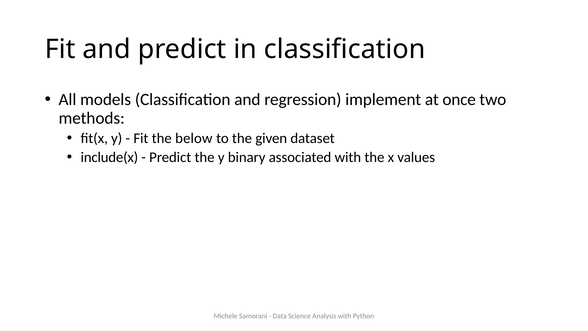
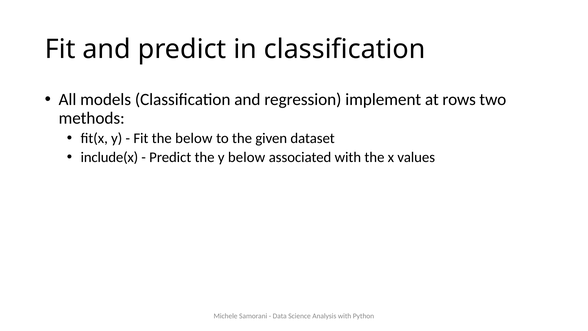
once: once -> rows (459, 99)
y binary: binary -> below (247, 157)
